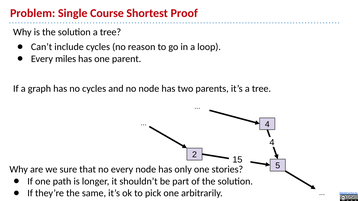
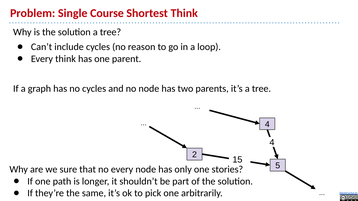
Shortest Proof: Proof -> Think (184, 13)
Every miles: miles -> think (66, 59)
